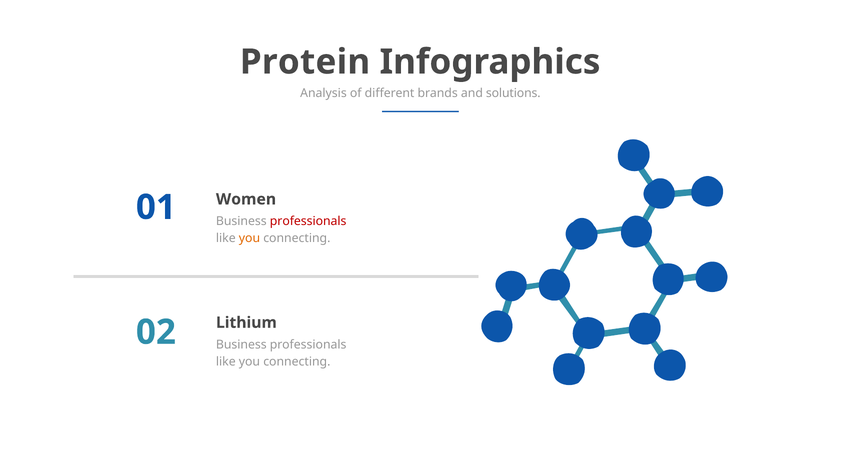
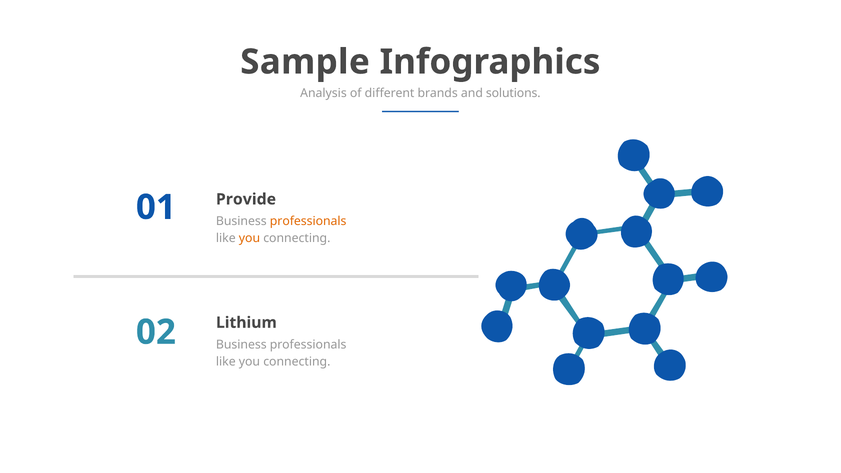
Protein: Protein -> Sample (305, 62)
Women: Women -> Provide (246, 199)
professionals colour: red -> orange (308, 221)
